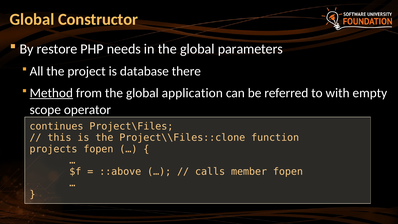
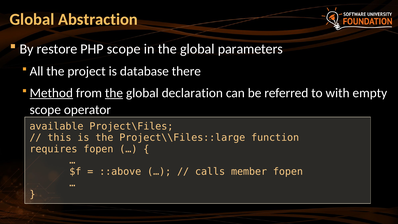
Constructor: Constructor -> Abstraction (98, 19)
PHP needs: needs -> scope (124, 49)
the underline: none -> present (114, 93)
application: application -> declaration (192, 93)
continues: continues -> available (56, 126)
Project\\Files::clone: Project\\Files::clone -> Project\\Files::large (182, 138)
projects: projects -> requires (53, 149)
